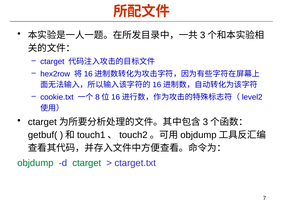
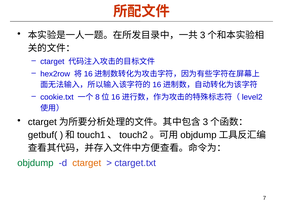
ctarget colour: green -> orange (87, 163)
